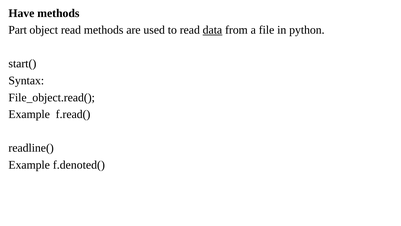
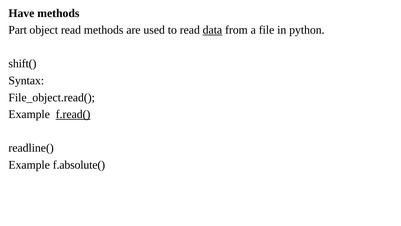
start(: start( -> shift( (22, 64)
f.read( underline: none -> present (73, 114)
f.denoted(: f.denoted( -> f.absolute( (79, 165)
